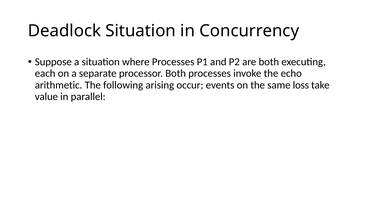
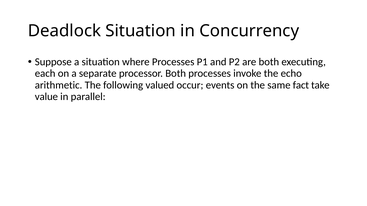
arising: arising -> valued (160, 85)
loss: loss -> fact (301, 85)
